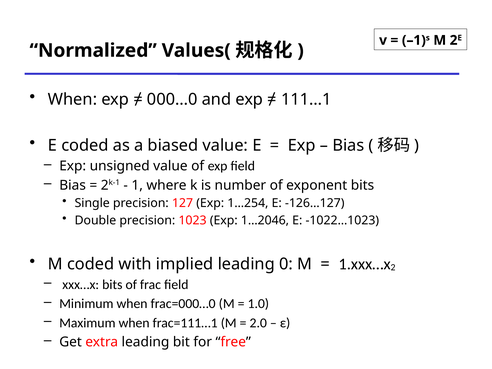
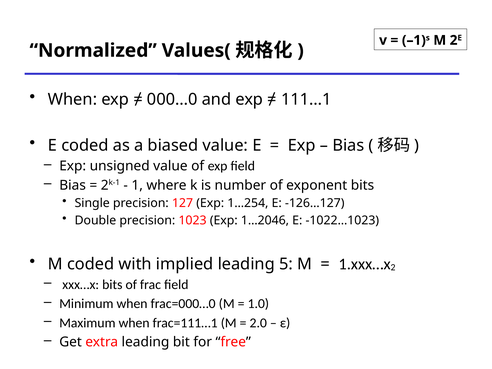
0: 0 -> 5 (286, 264)
